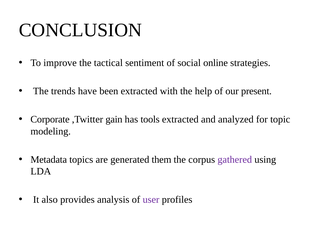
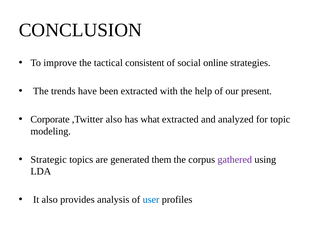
sentiment: sentiment -> consistent (145, 63)
,Twitter gain: gain -> also (114, 120)
tools: tools -> what (150, 120)
Metadata: Metadata -> Strategic (49, 160)
user colour: purple -> blue (151, 200)
